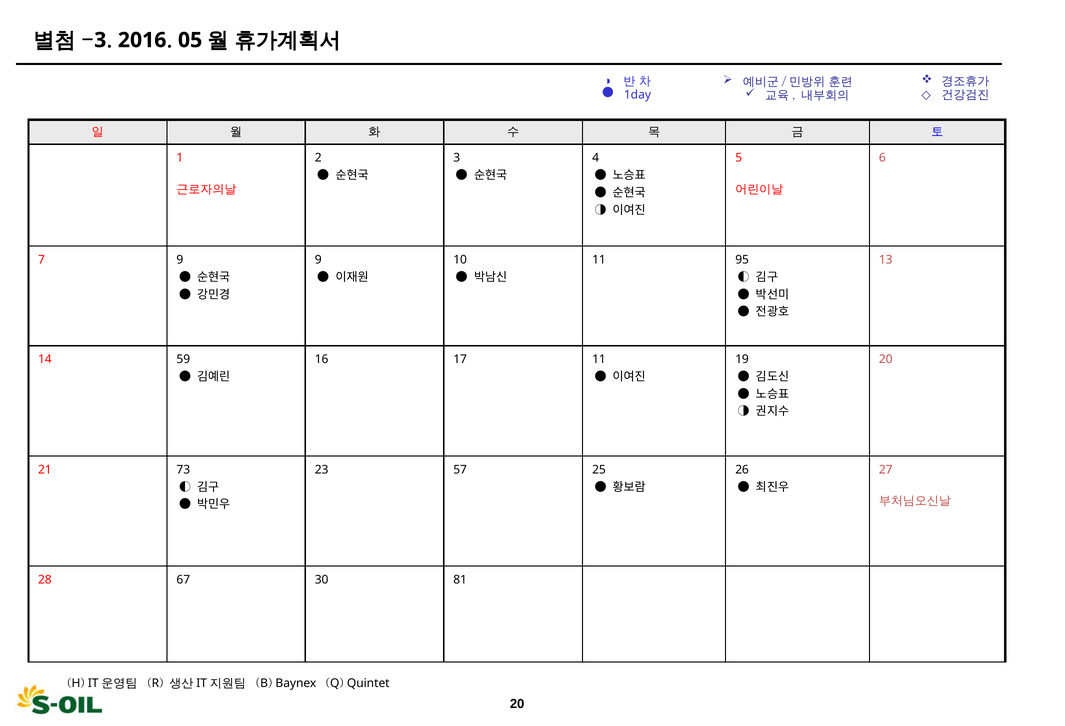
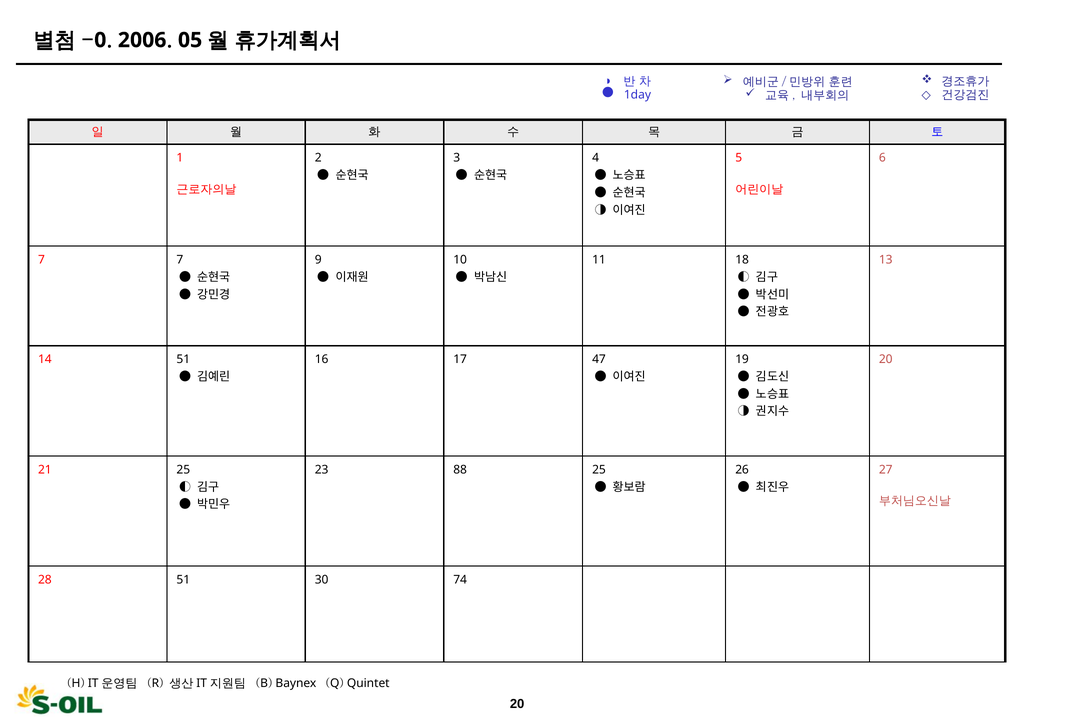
3: 3 -> 0 (100, 40)
2016: 2016 -> 2006 (142, 40)
7 9: 9 -> 7 (180, 260)
95: 95 -> 18 (742, 260)
14 59: 59 -> 51 (183, 359)
17 11: 11 -> 47 (599, 359)
21 73: 73 -> 25 (183, 469)
57: 57 -> 88 (460, 469)
28 67: 67 -> 51 (183, 579)
81: 81 -> 74 (460, 579)
